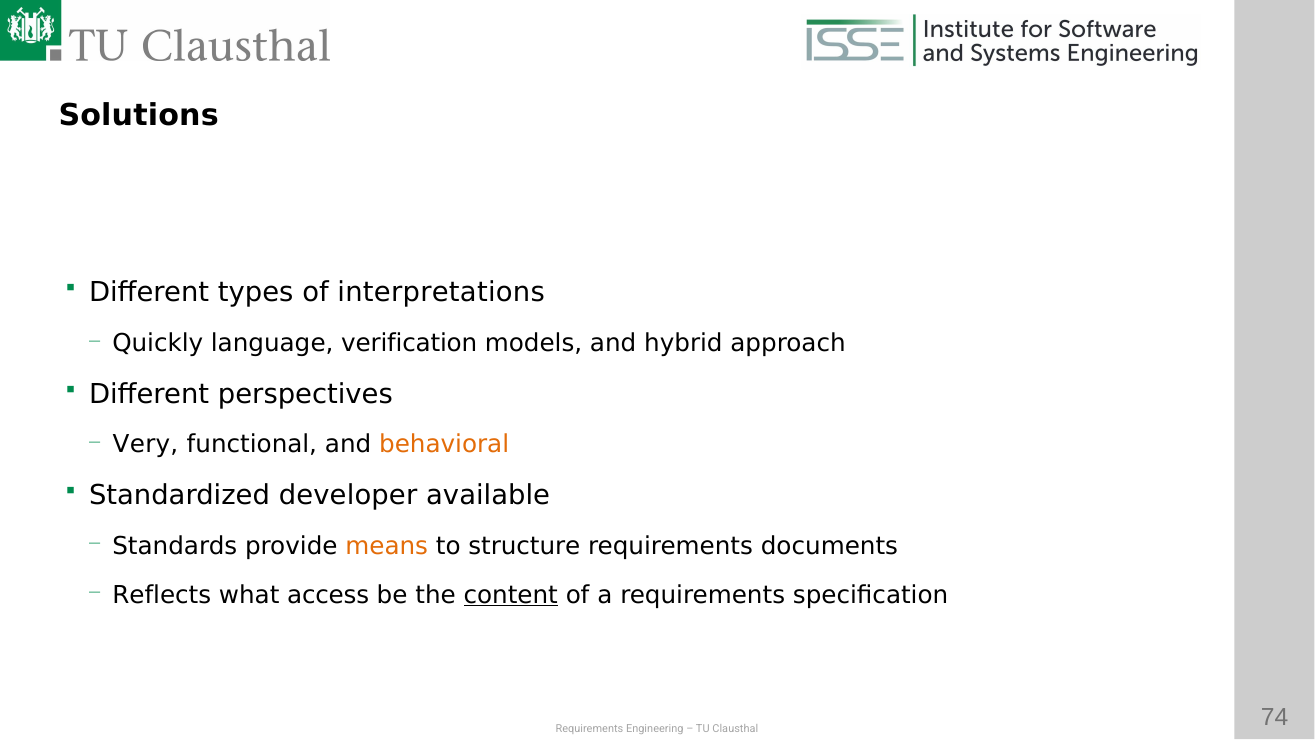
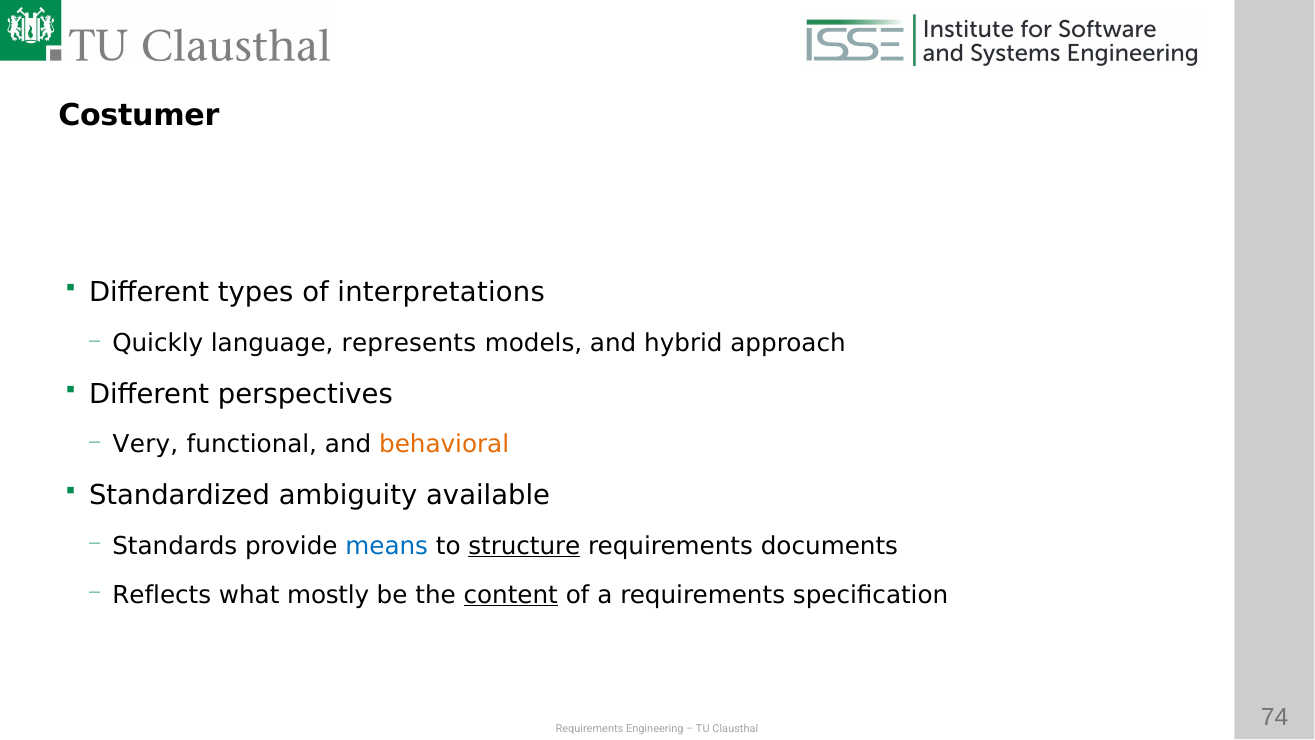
Solutions: Solutions -> Costumer (139, 115)
verification: verification -> represents (409, 343)
developer: developer -> ambiguity (348, 495)
means colour: orange -> blue (387, 546)
structure underline: none -> present (524, 546)
access: access -> mostly (328, 595)
